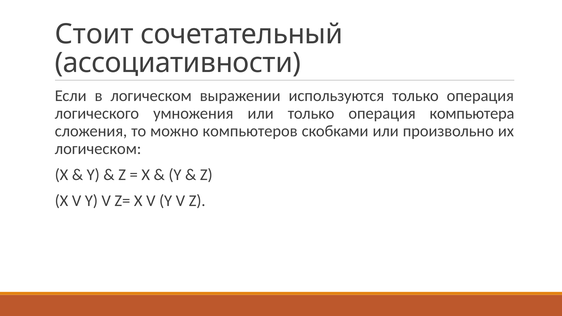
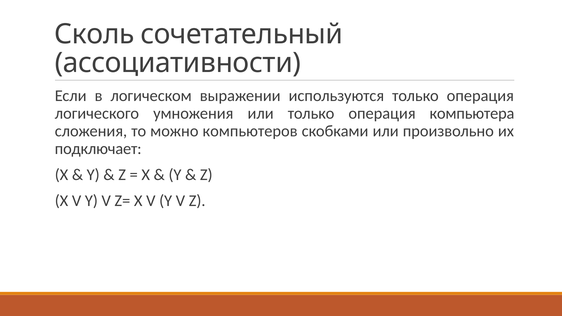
Стоит: Стоит -> Сколь (94, 34)
логическом: логическом -> подключает (98, 149)
